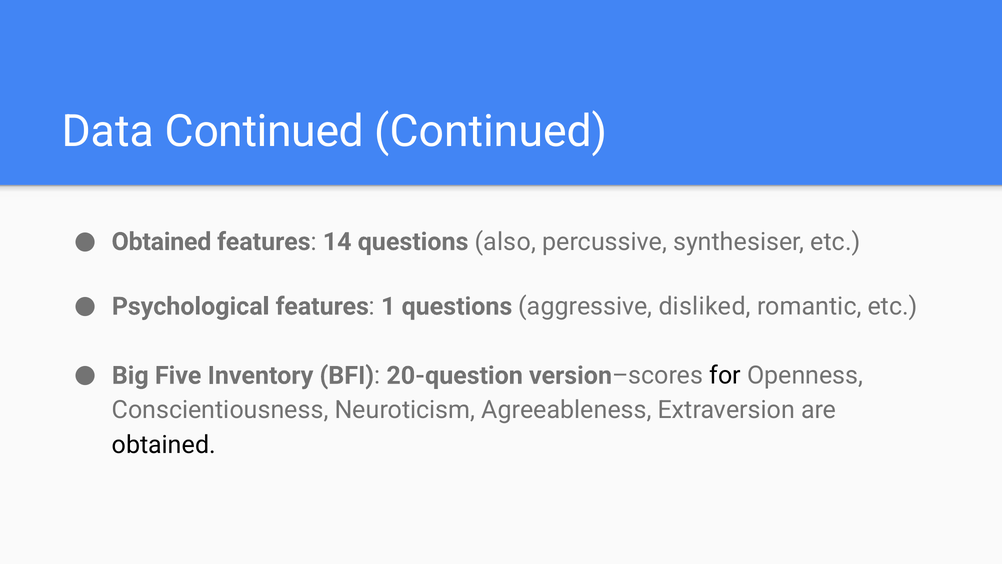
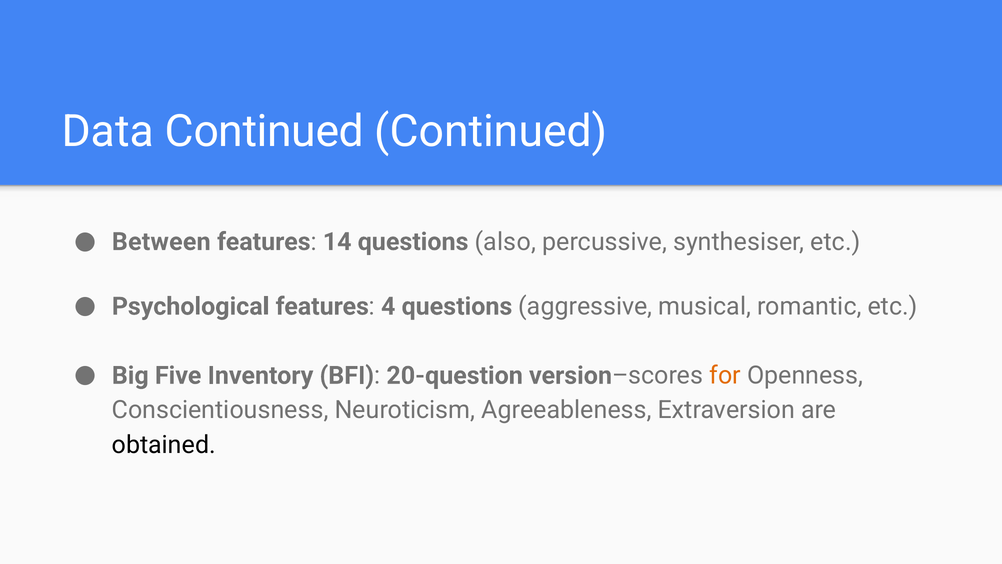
Obtained: Obtained -> Between (161, 242)
1: 1 -> 4 (388, 306)
disliked: disliked -> musical (705, 306)
for colour: black -> orange (725, 375)
